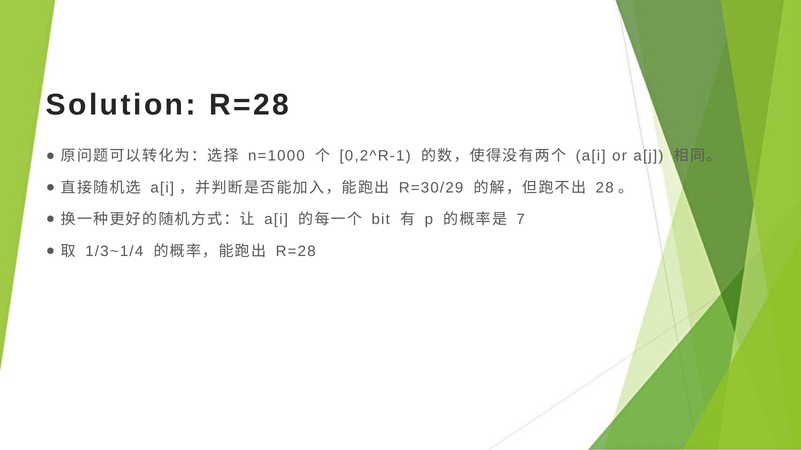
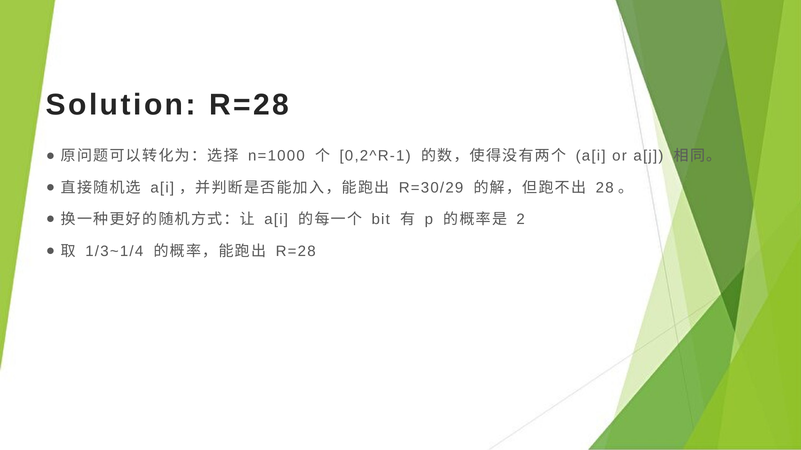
7: 7 -> 2 (521, 220)
